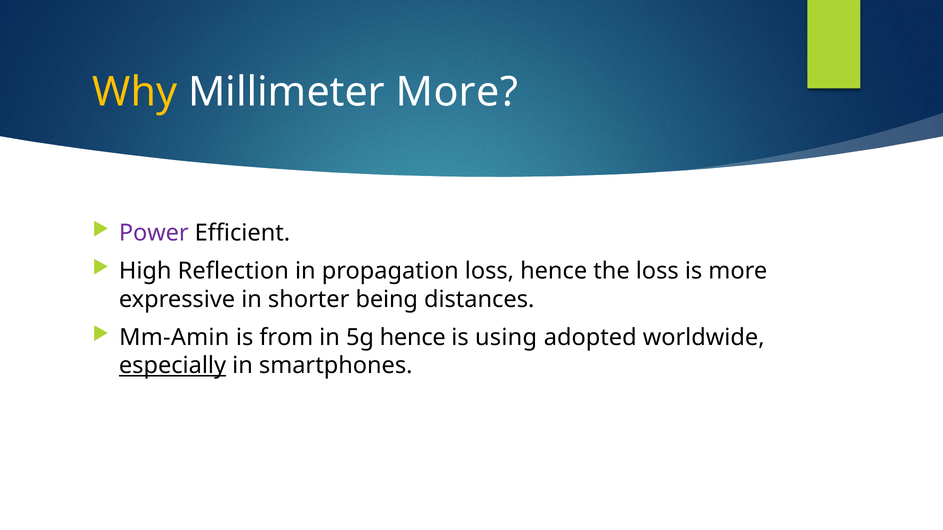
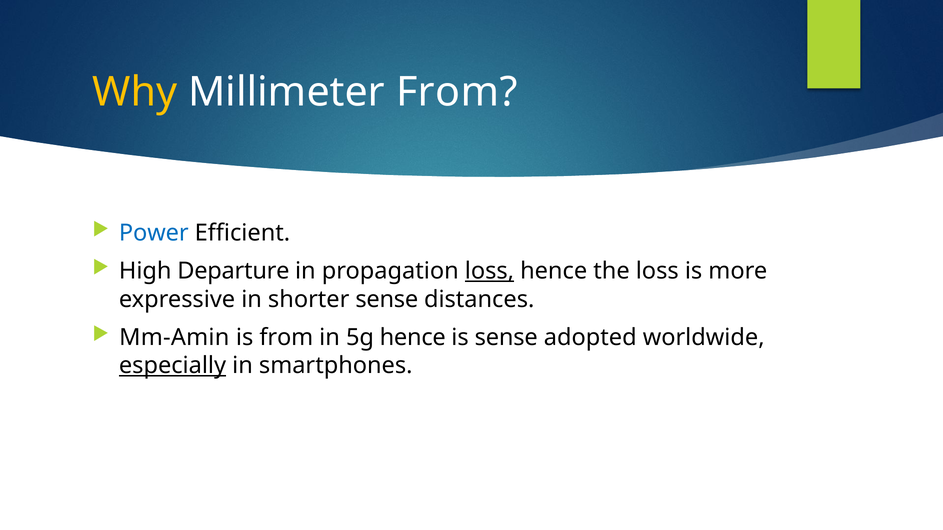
Millimeter More: More -> From (457, 92)
Power colour: purple -> blue (154, 233)
Reflection: Reflection -> Departure (233, 271)
loss underline: none -> present (489, 271)
shorter being: being -> sense (387, 299)
is using: using -> sense (506, 338)
